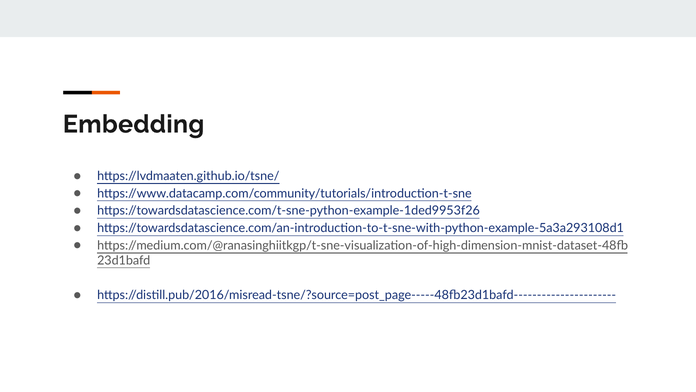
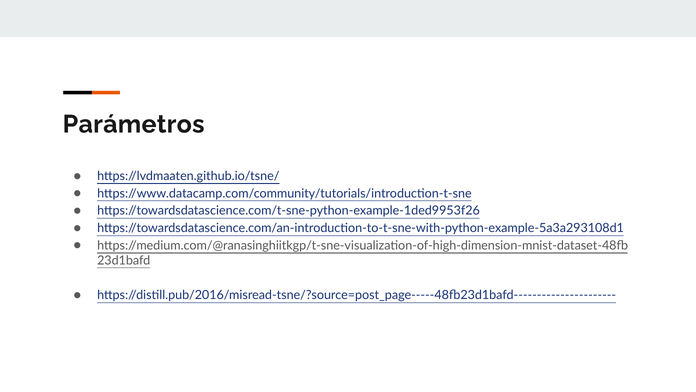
Embedding: Embedding -> Parámetros (134, 124)
